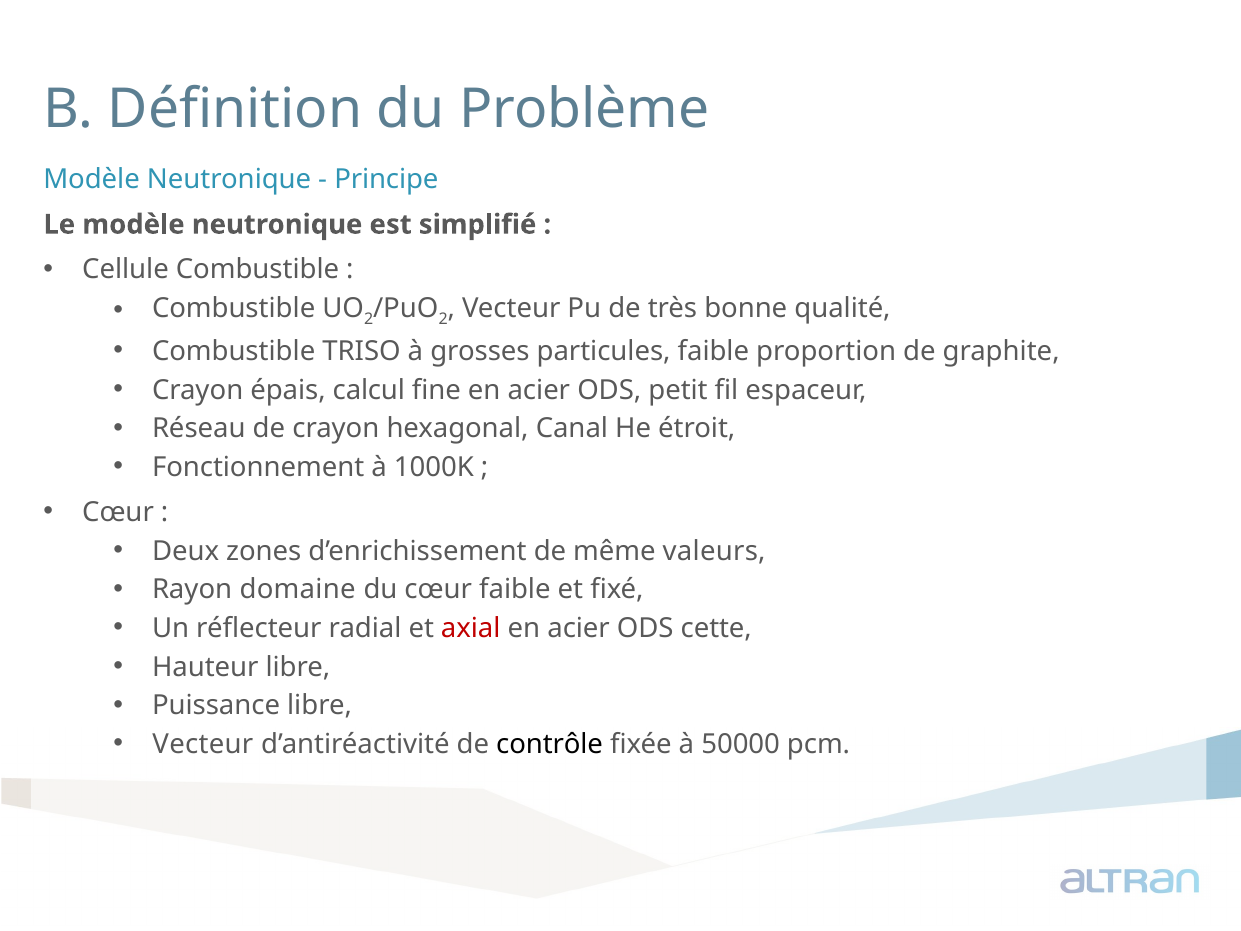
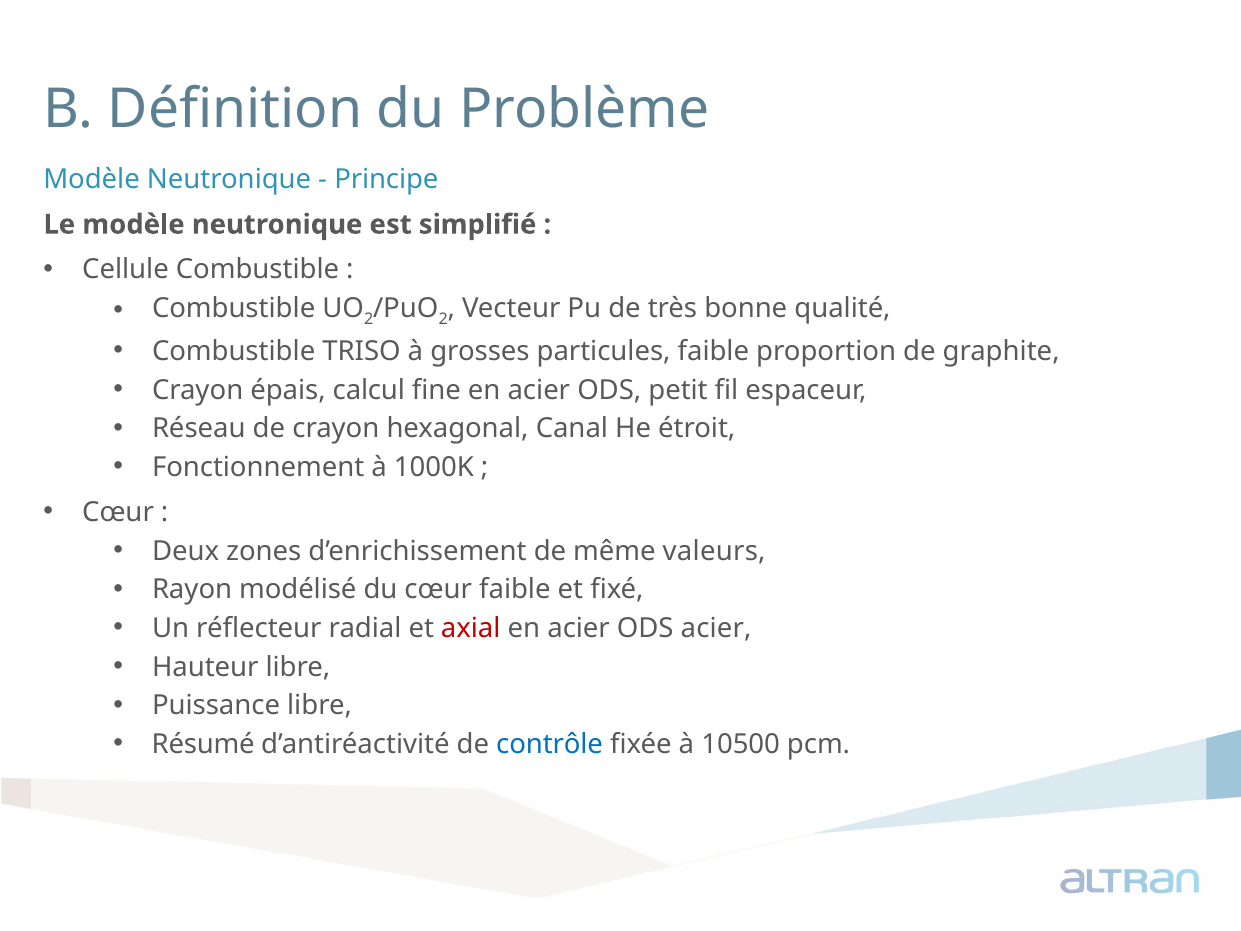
domaine: domaine -> modélisé (298, 590)
ODS cette: cette -> acier (716, 628)
Vecteur: Vecteur -> Résumé (203, 744)
contrôle colour: black -> blue (550, 744)
50000: 50000 -> 10500 (741, 744)
